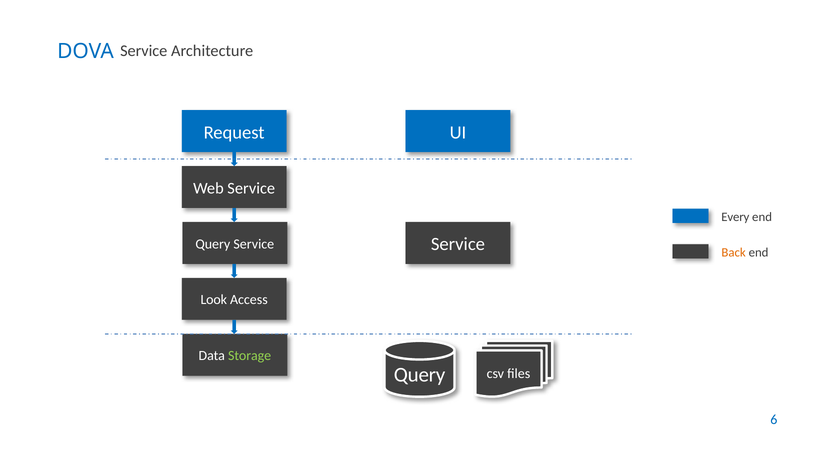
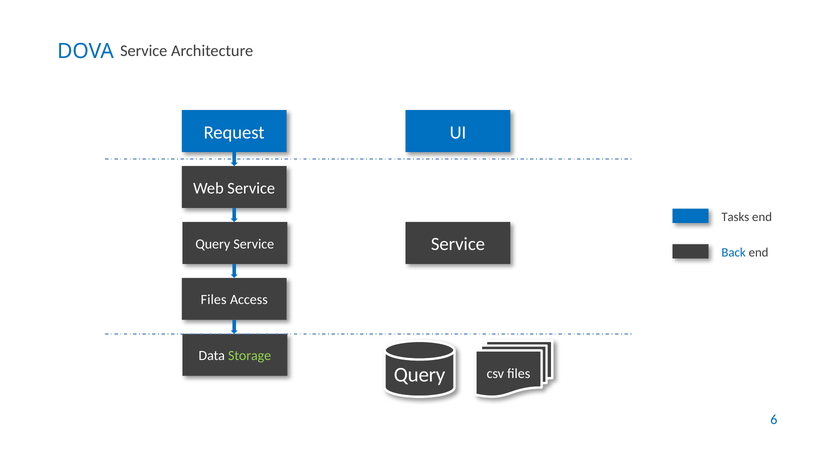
Every: Every -> Tasks (735, 217)
Back colour: orange -> blue (734, 253)
Look: Look -> Files (214, 300)
